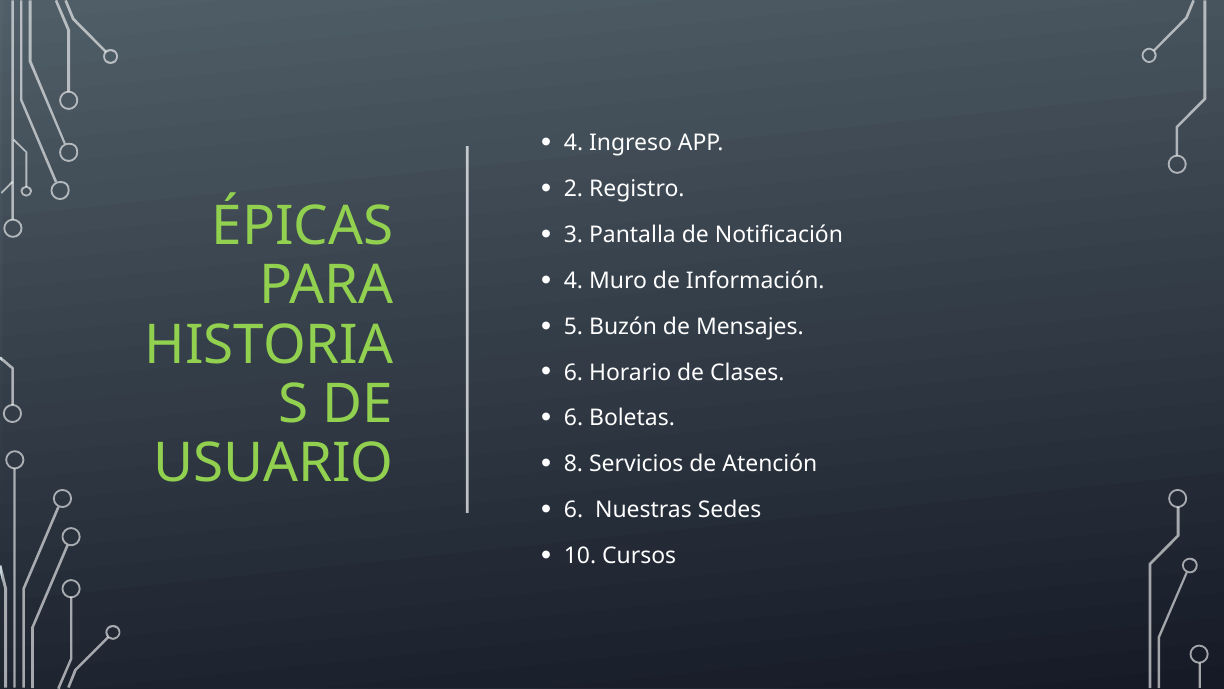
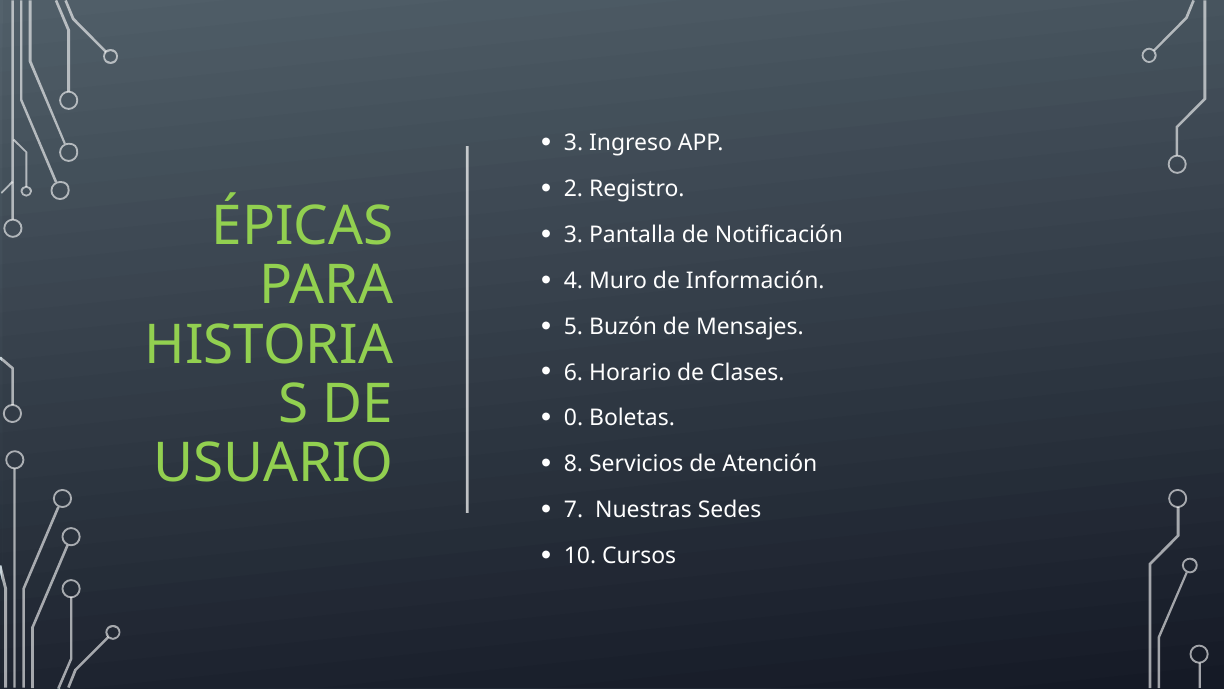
4: 4 -> 3 (574, 143)
6: 6 -> 0 (574, 418)
6: 6 -> 7 (574, 510)
